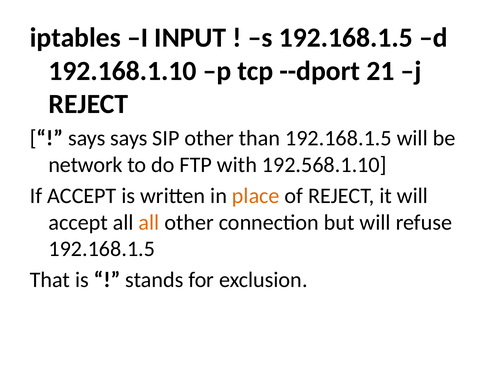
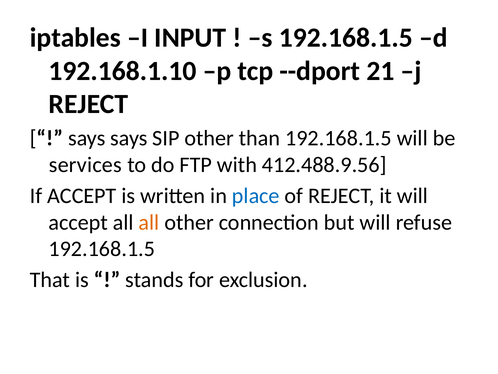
network: network -> services (85, 165)
192.568.1.10: 192.568.1.10 -> 412.488.9.56 (324, 165)
place colour: orange -> blue (256, 196)
